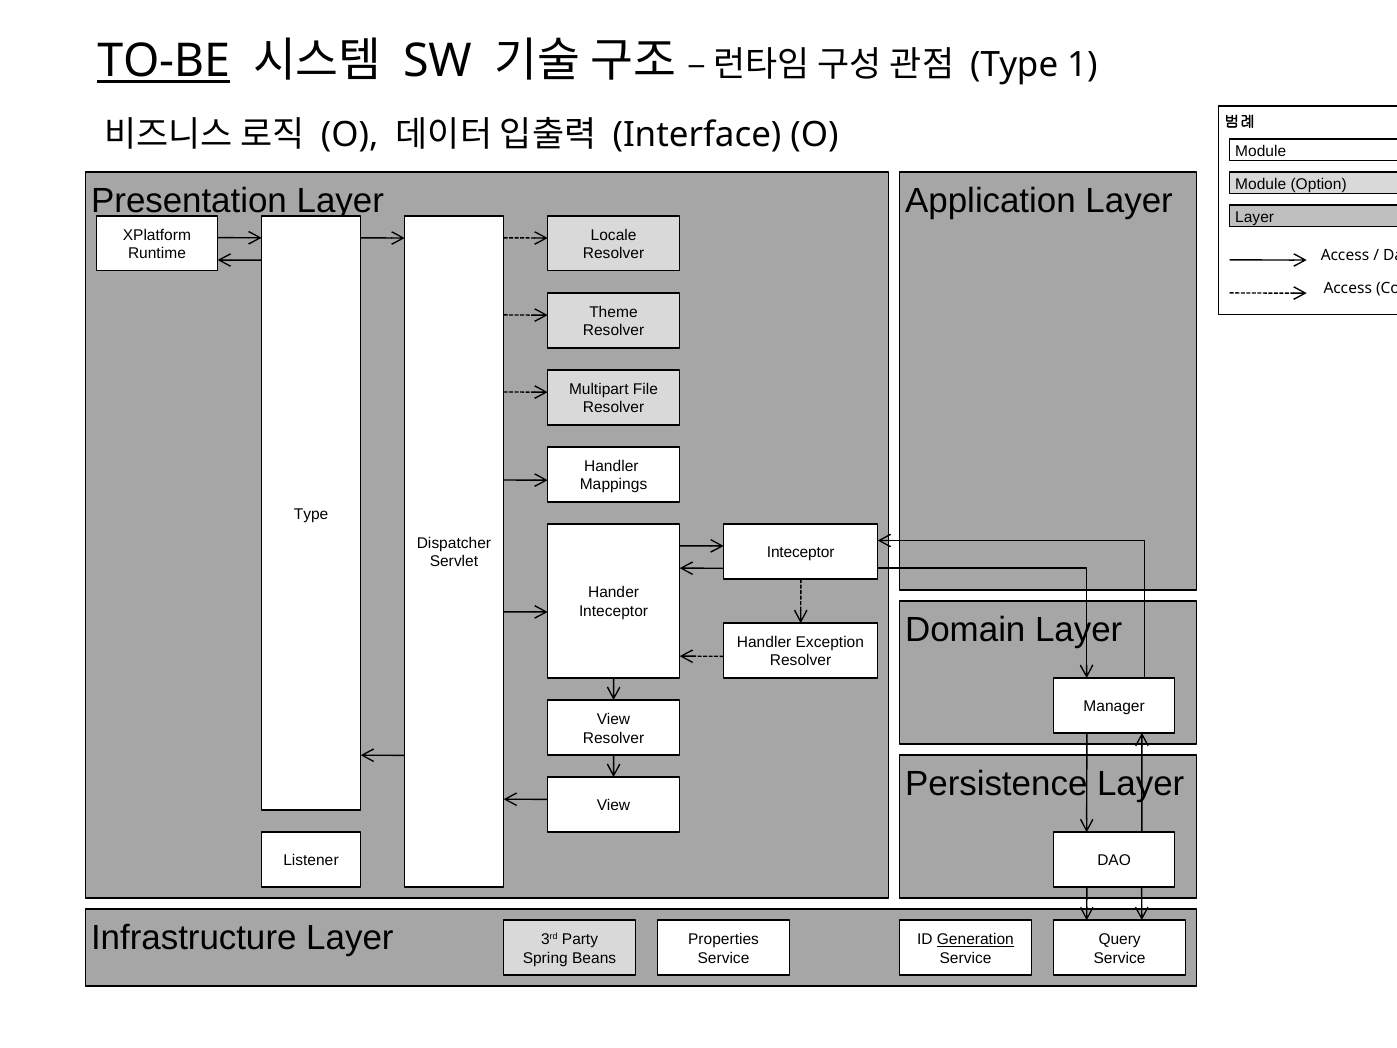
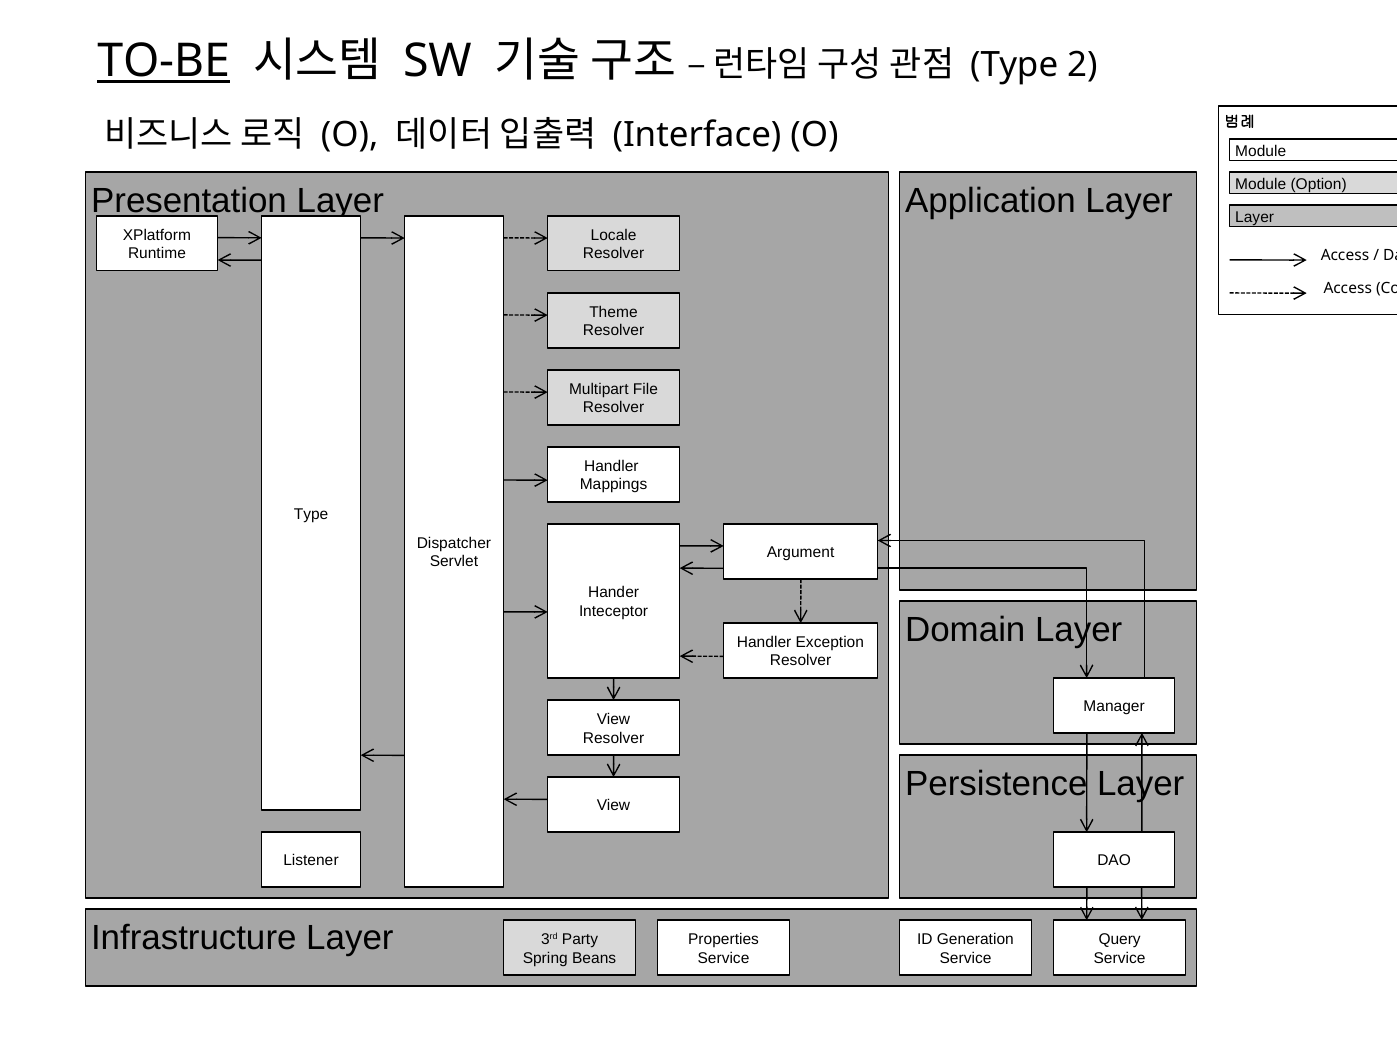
1: 1 -> 2 (1082, 65)
Inteceptor: Inteceptor -> Argument (801, 552)
Generation underline: present -> none (975, 939)
